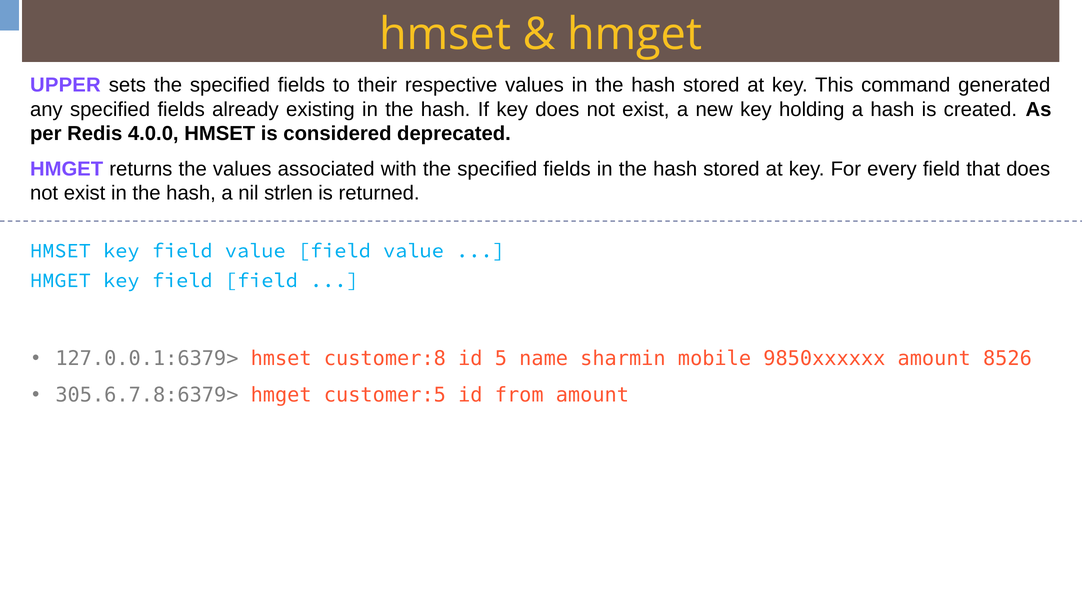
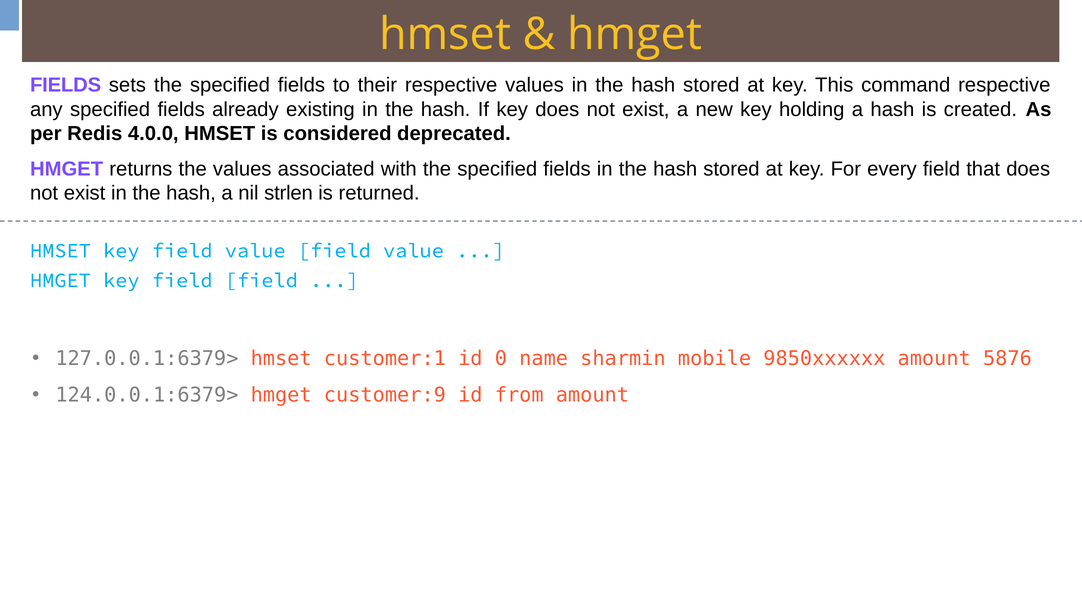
UPPER: UPPER -> FIELDS (66, 85)
command generated: generated -> respective (1004, 85)
customer:8: customer:8 -> customer:1 (385, 359)
5: 5 -> 0 (501, 359)
8526: 8526 -> 5876 (1007, 359)
305.6.7.8:6379>: 305.6.7.8:6379> -> 124.0.0.1:6379> (147, 395)
customer:5: customer:5 -> customer:9 (385, 395)
